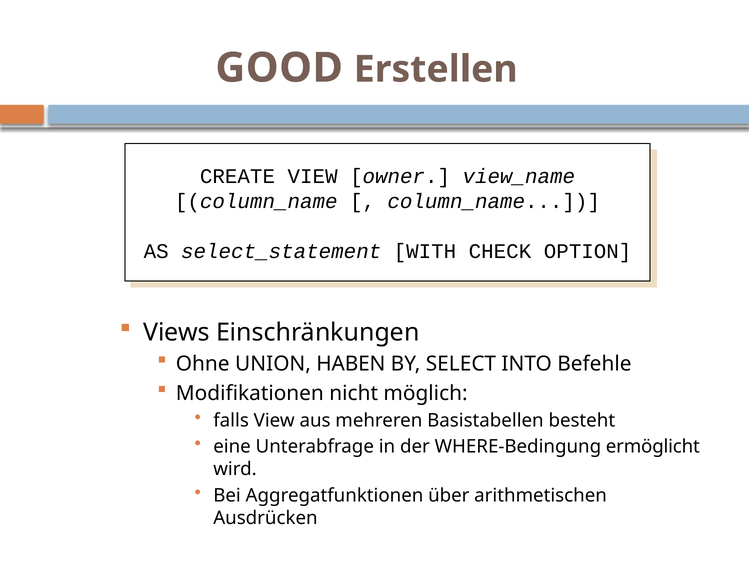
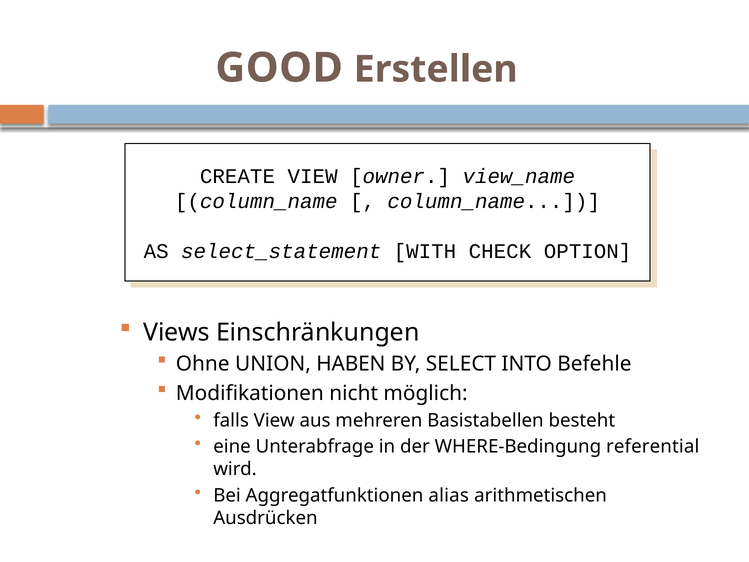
ermöglicht: ermöglicht -> referential (653, 446)
über: über -> alias (449, 495)
